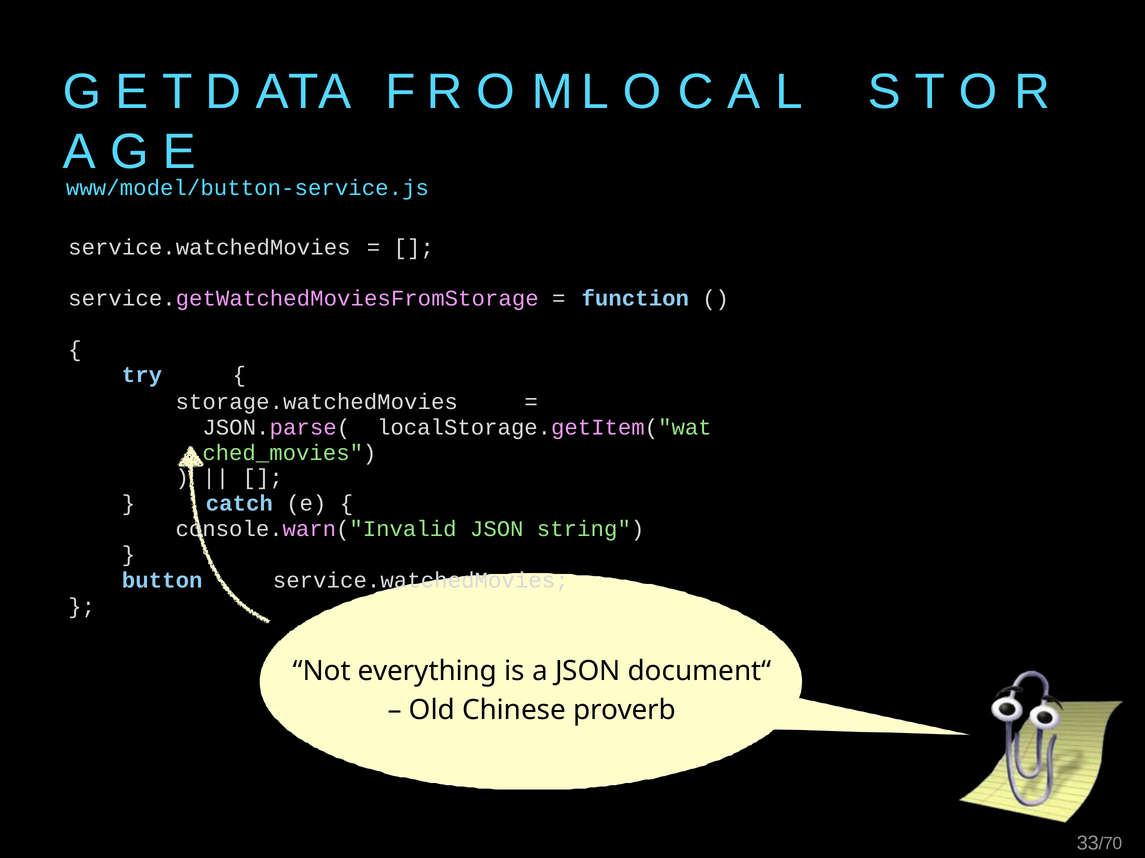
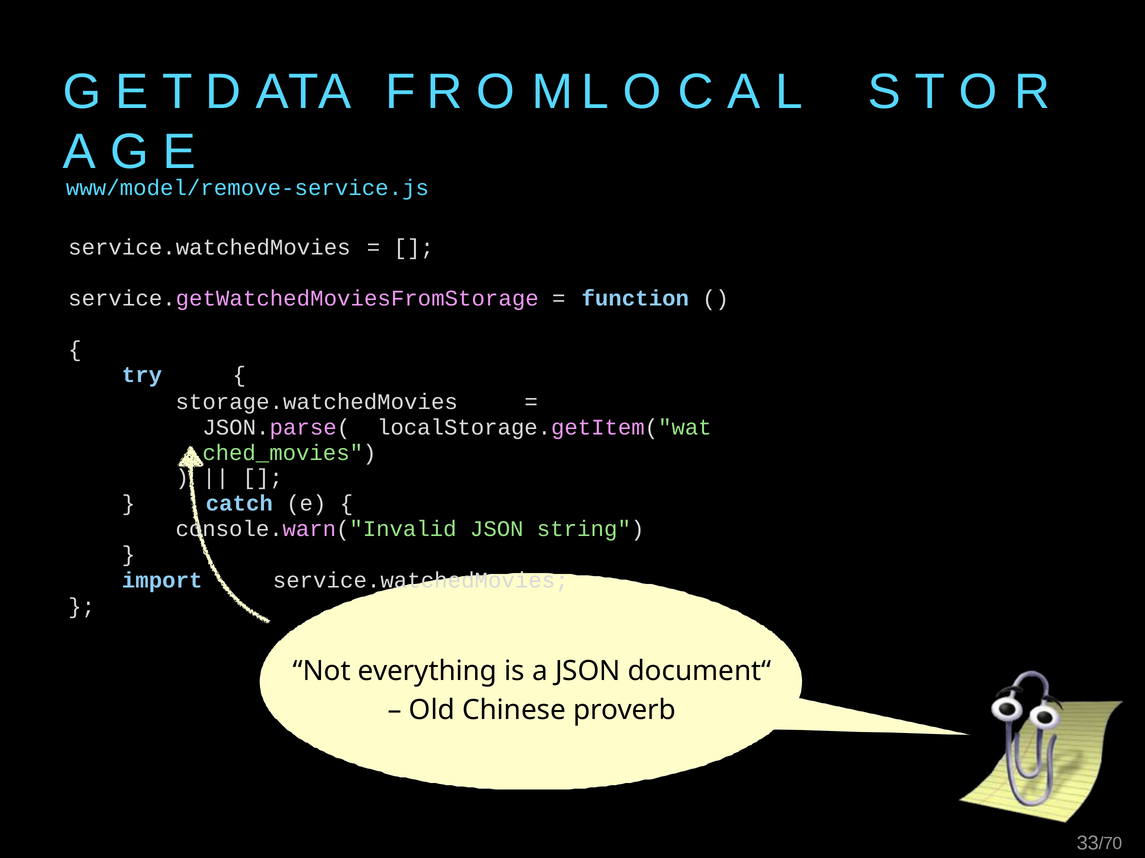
www/model/button-service.js: www/model/button-service.js -> www/model/remove-service.js (247, 188)
button: button -> import (162, 581)
